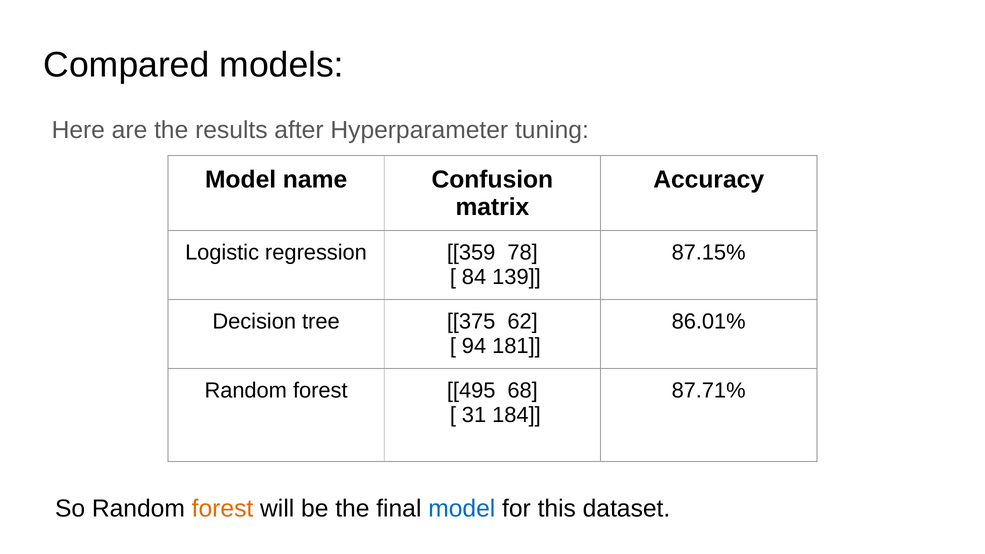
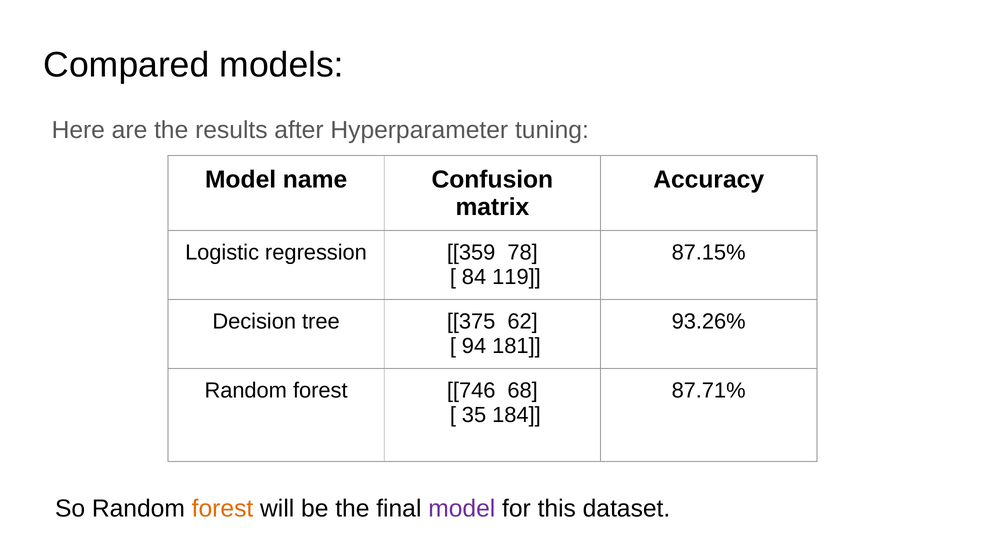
139: 139 -> 119 (516, 277)
86.01%: 86.01% -> 93.26% (709, 322)
495: 495 -> 746 (471, 391)
31: 31 -> 35 (474, 415)
model colour: blue -> purple (462, 509)
